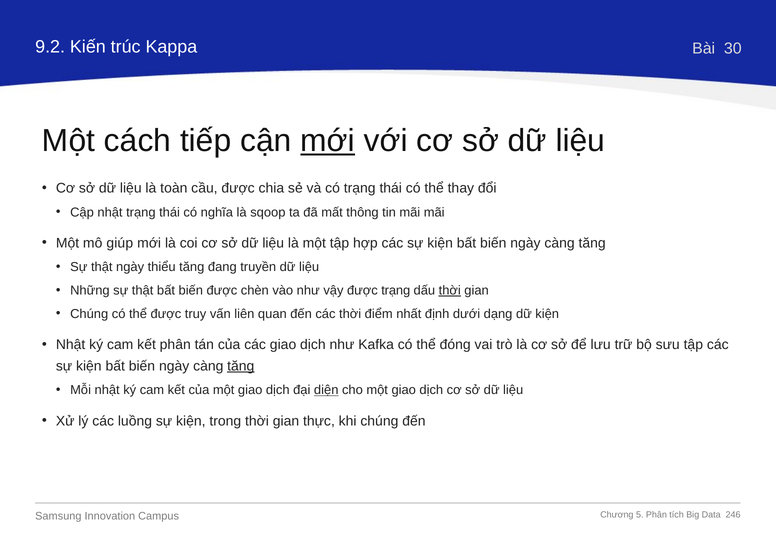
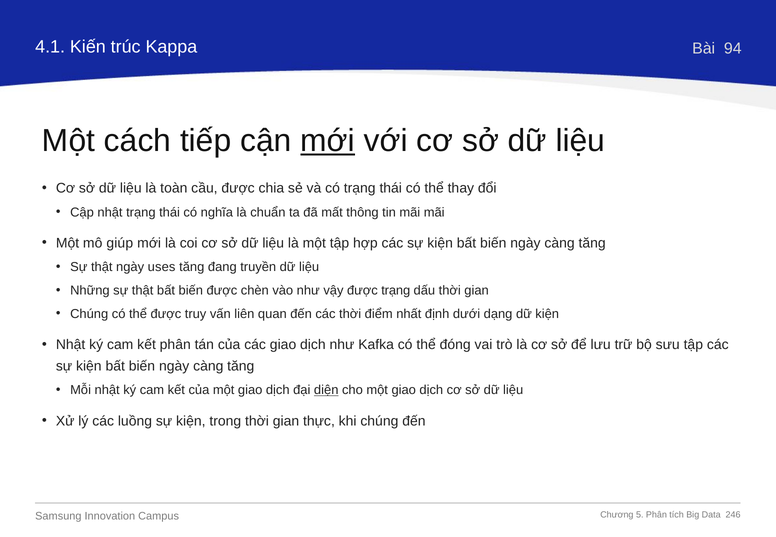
9.2: 9.2 -> 4.1 (50, 47)
30: 30 -> 94 (733, 48)
sqoop: sqoop -> chuẩn (268, 212)
thiểu: thiểu -> uses (162, 267)
thời underline: present -> none (450, 291)
tăng underline: present -> none (241, 366)
